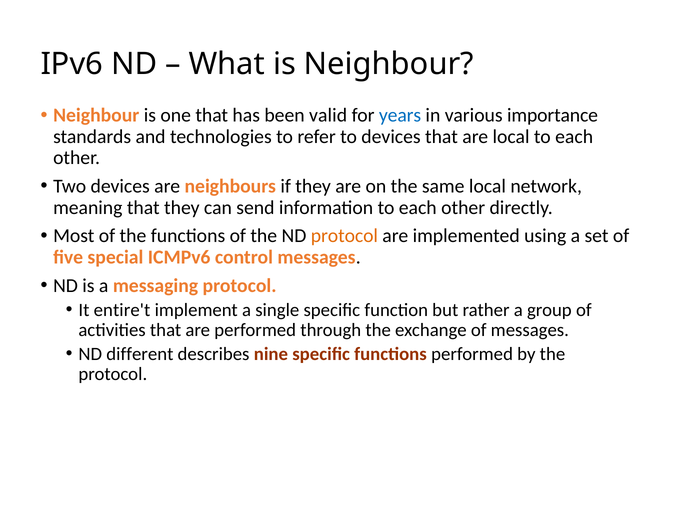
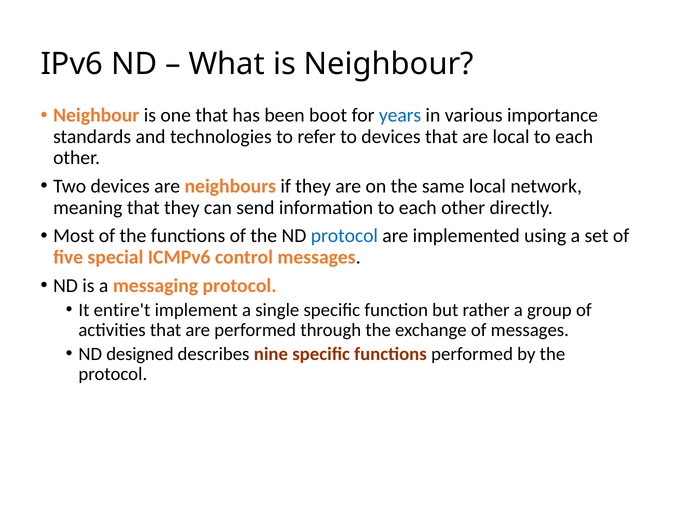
valid: valid -> boot (328, 115)
protocol colour: orange -> blue (344, 236)
different: different -> designed (140, 353)
